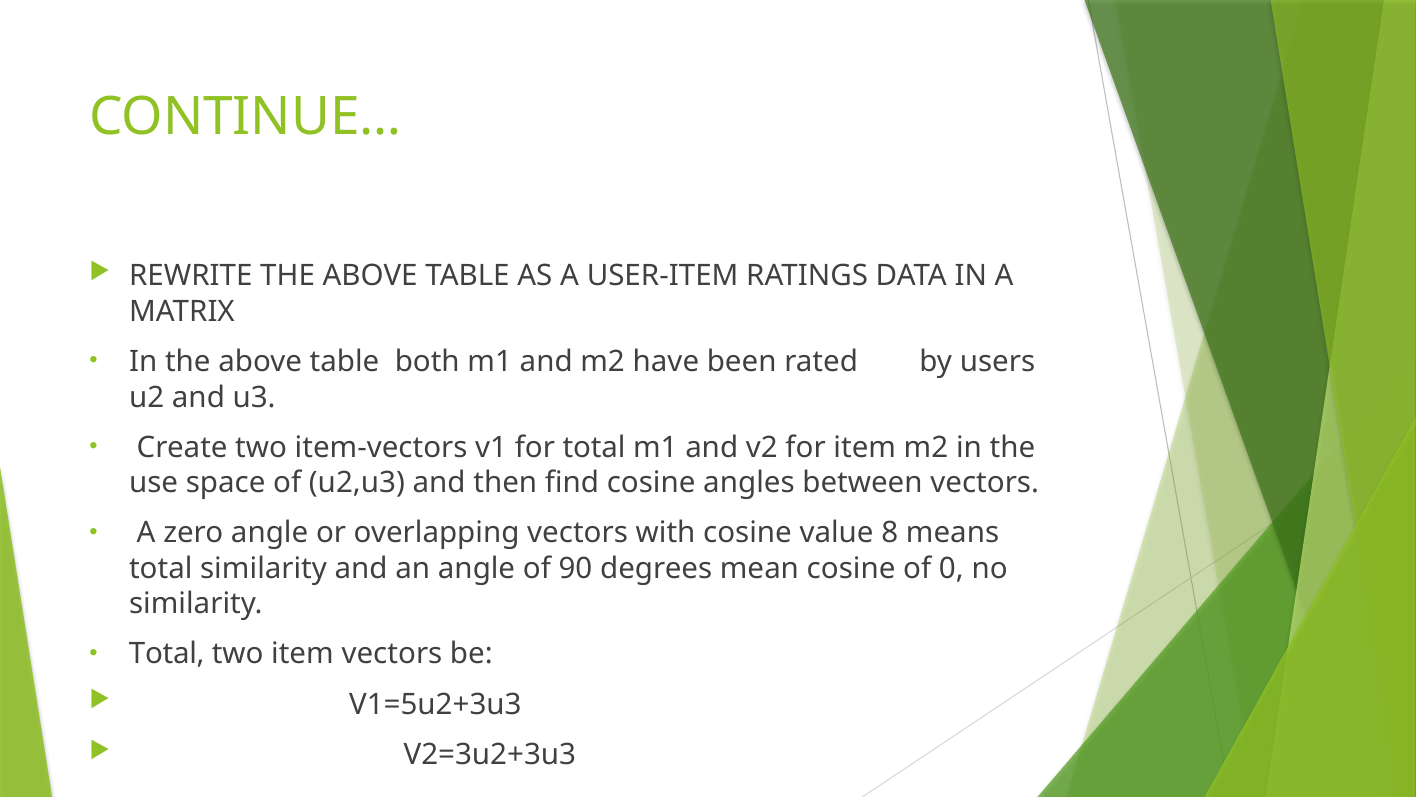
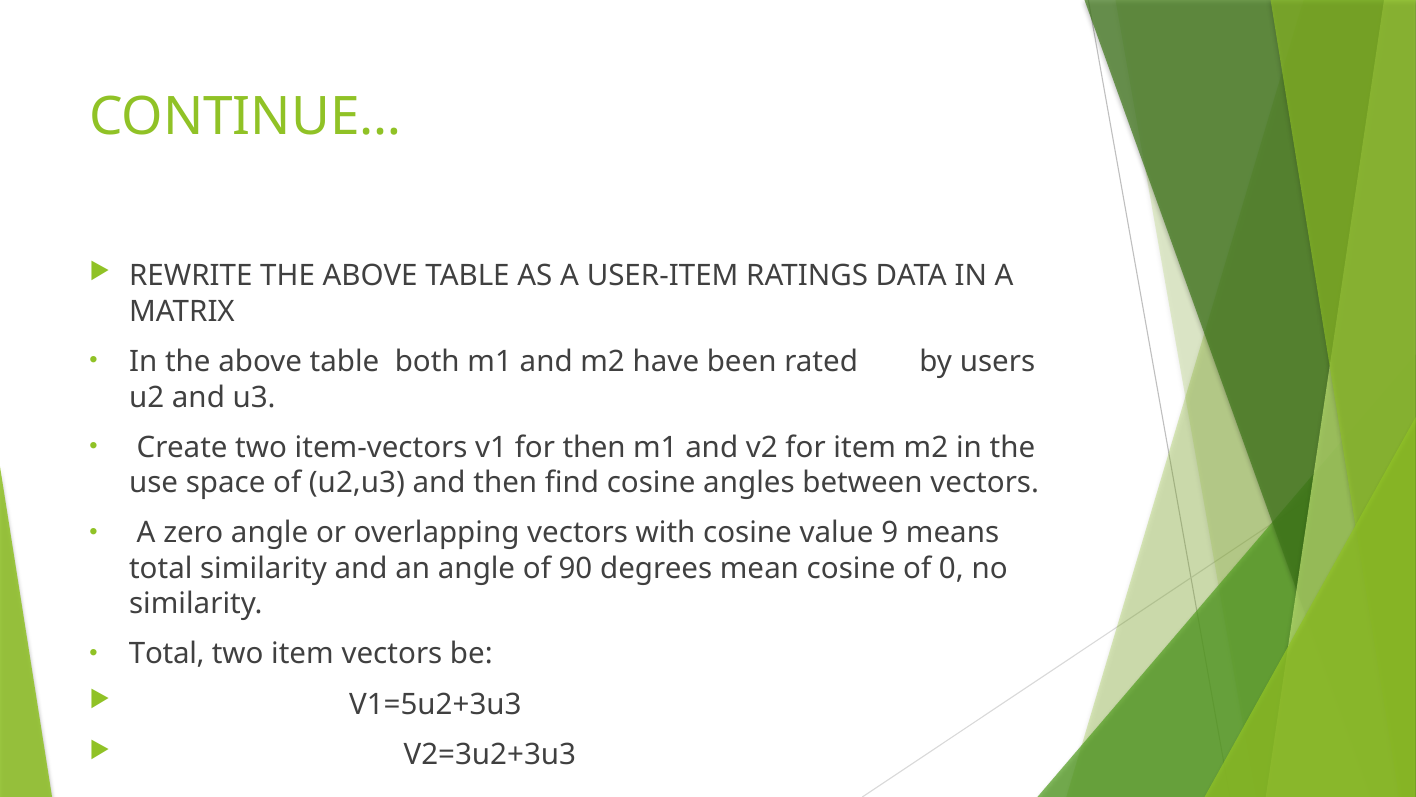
for total: total -> then (594, 447)
8: 8 -> 9 (890, 533)
